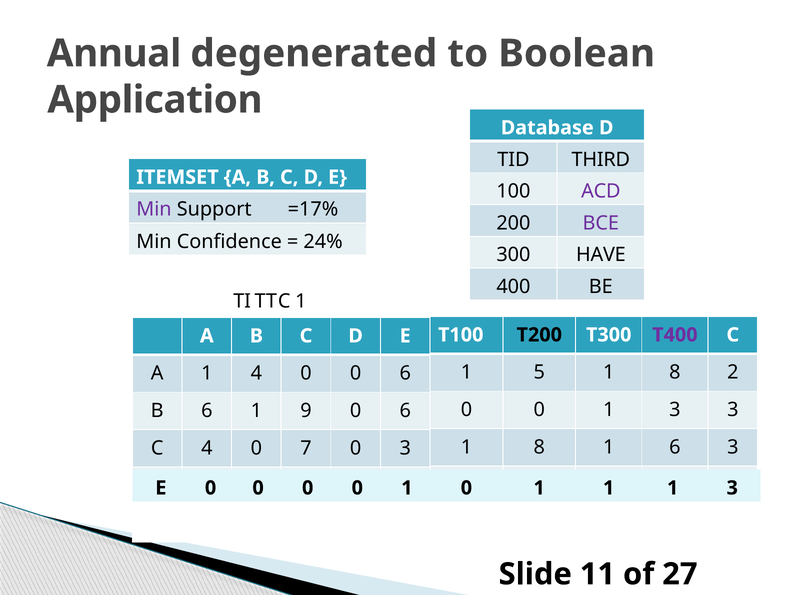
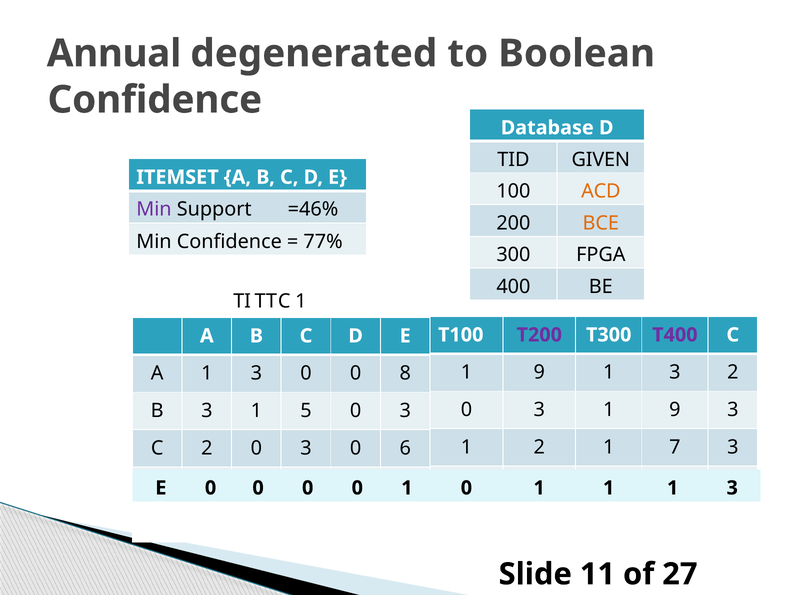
Application: Application -> Confidence (155, 100)
THIRD: THIRD -> GIVEN (601, 160)
ACD colour: purple -> orange (601, 191)
=17%: =17% -> =46% (313, 210)
BCE colour: purple -> orange (601, 223)
24%: 24% -> 77% (323, 242)
HAVE: HAVE -> FPGA (601, 255)
T200 colour: black -> purple (539, 335)
5: 5 -> 9 (539, 373)
8: 8 -> 3 (675, 373)
A 1 4: 4 -> 3 (256, 374)
0 0 6: 6 -> 8 (405, 374)
0: 0 -> 3 (539, 410)
3: 3 -> 9 (675, 410)
B 6: 6 -> 3 (207, 411)
9: 9 -> 5 (306, 411)
6: 6 -> 3 (405, 411)
8: 8 -> 2 (539, 448)
1 6: 6 -> 7 (675, 448)
4: 4 -> 2 (207, 449)
7: 7 -> 3 (306, 449)
0 3: 3 -> 6 (405, 449)
